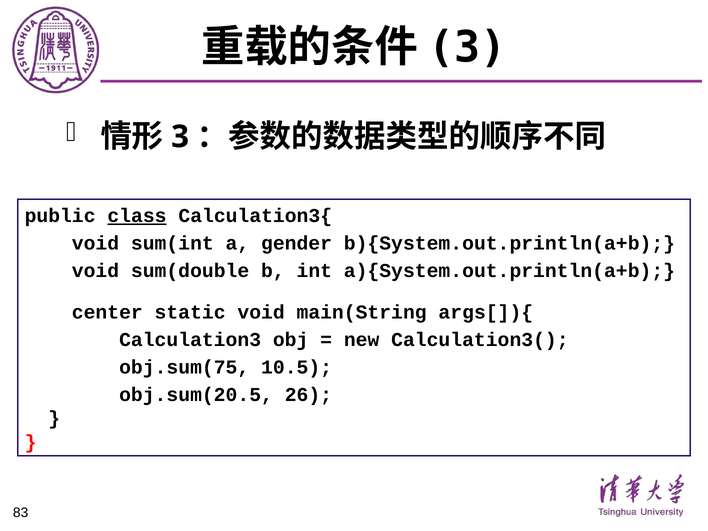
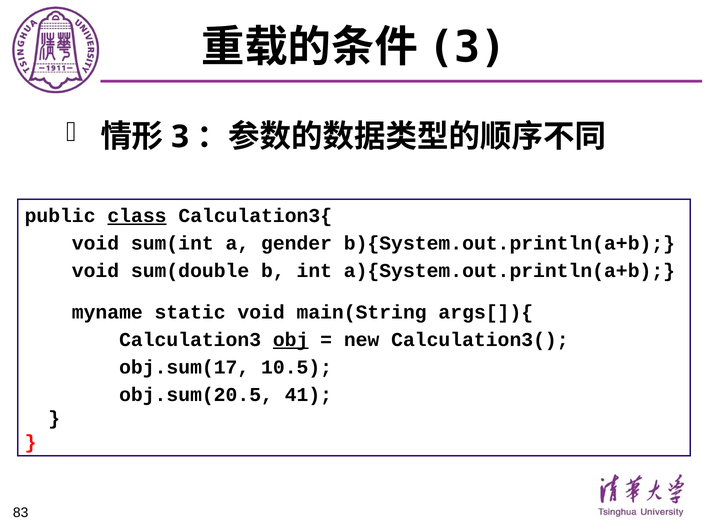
center: center -> myname (107, 312)
obj underline: none -> present (291, 340)
obj.sum(75: obj.sum(75 -> obj.sum(17 (184, 367)
26: 26 -> 41 (308, 395)
